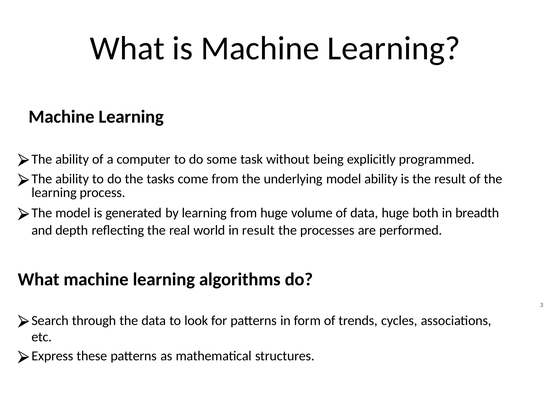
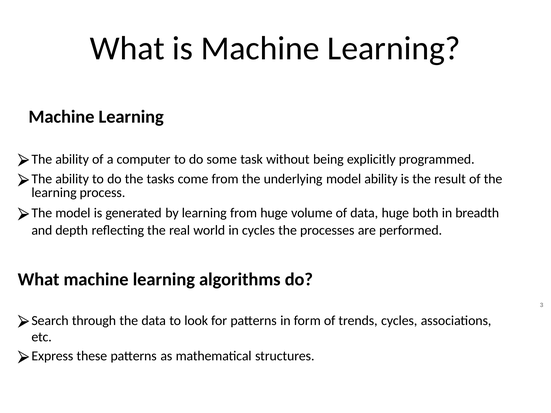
in result: result -> cycles (258, 231)
